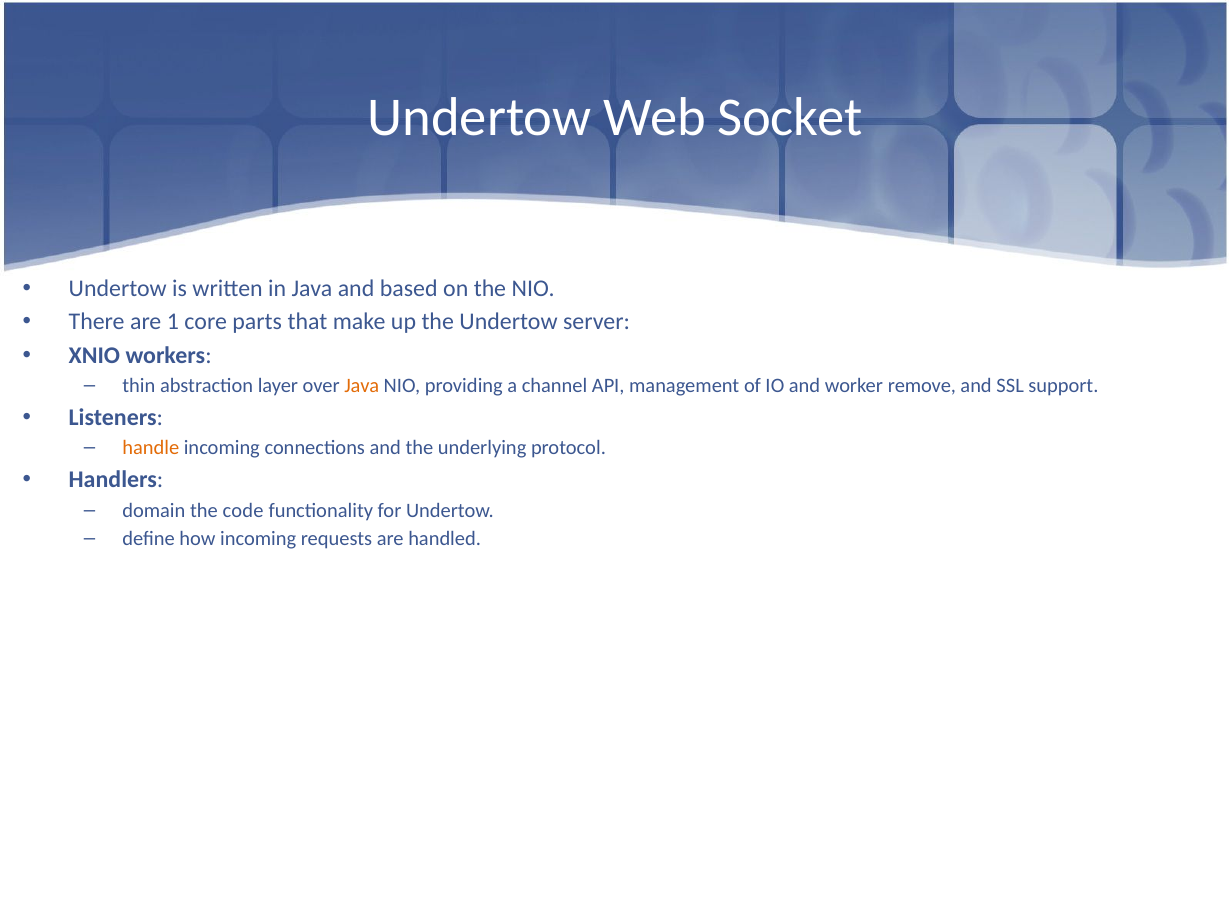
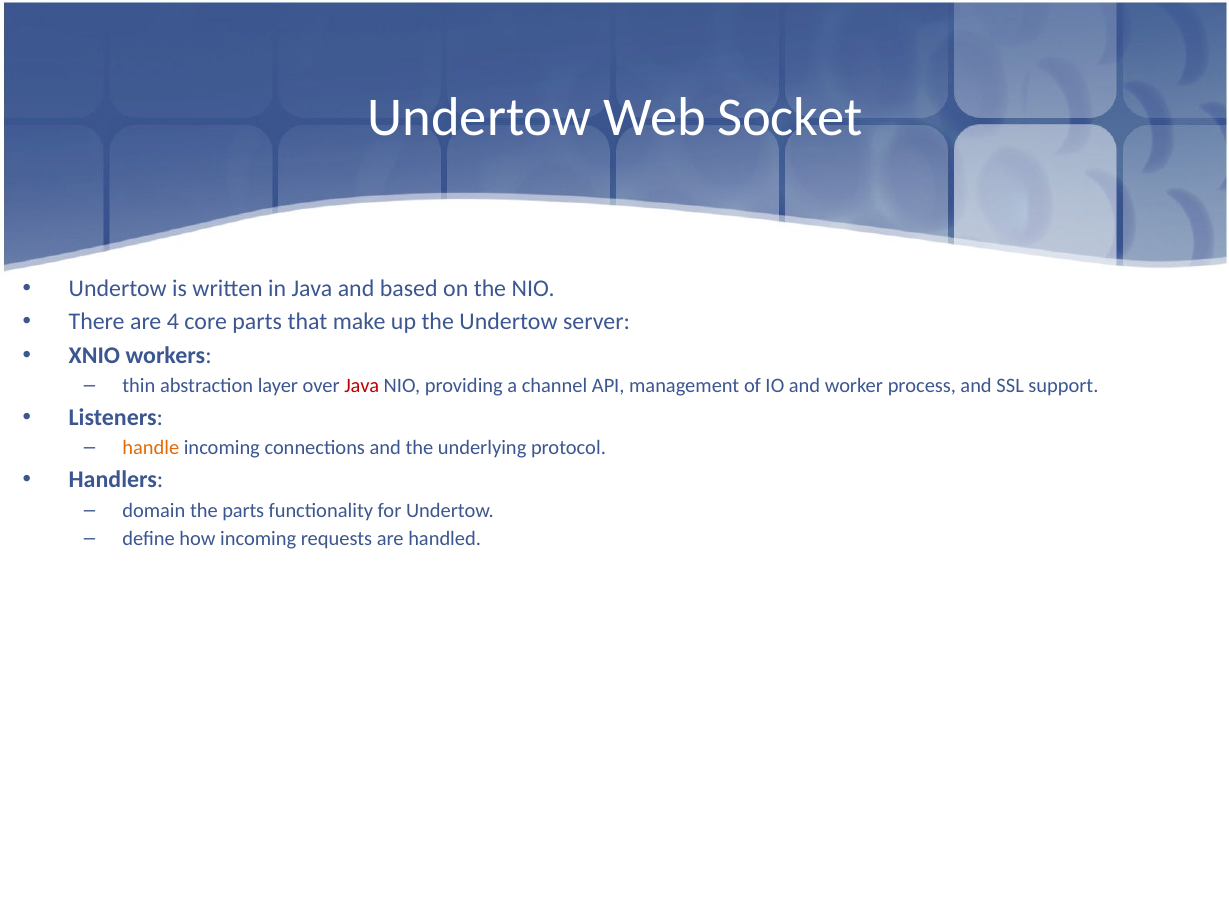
1: 1 -> 4 (173, 322)
Java colour: orange -> red (362, 386)
remove: remove -> process (922, 386)
the code: code -> parts (243, 510)
